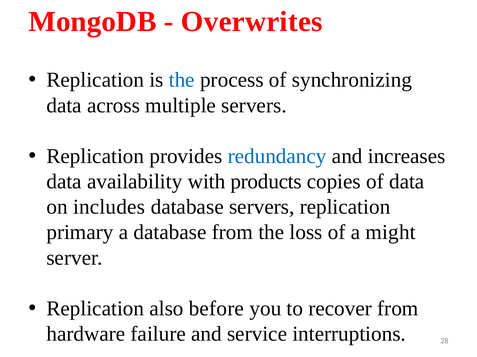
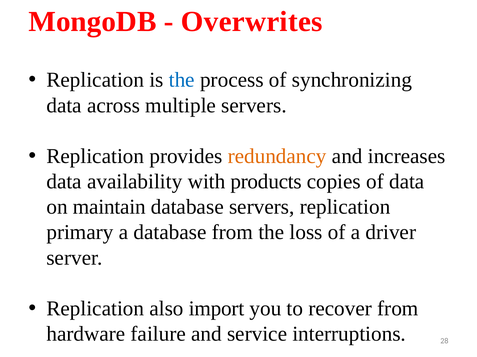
redundancy colour: blue -> orange (277, 156)
includes: includes -> maintain (109, 207)
might: might -> driver (391, 233)
before: before -> import (217, 309)
